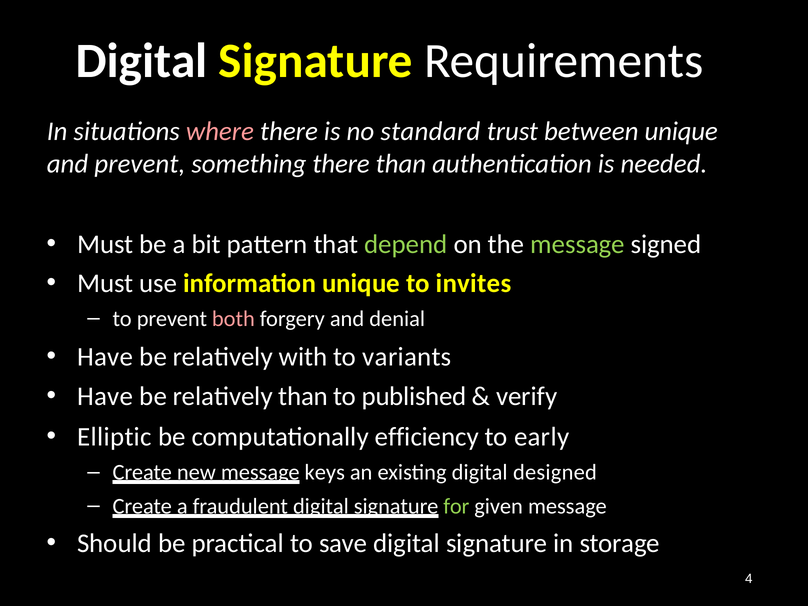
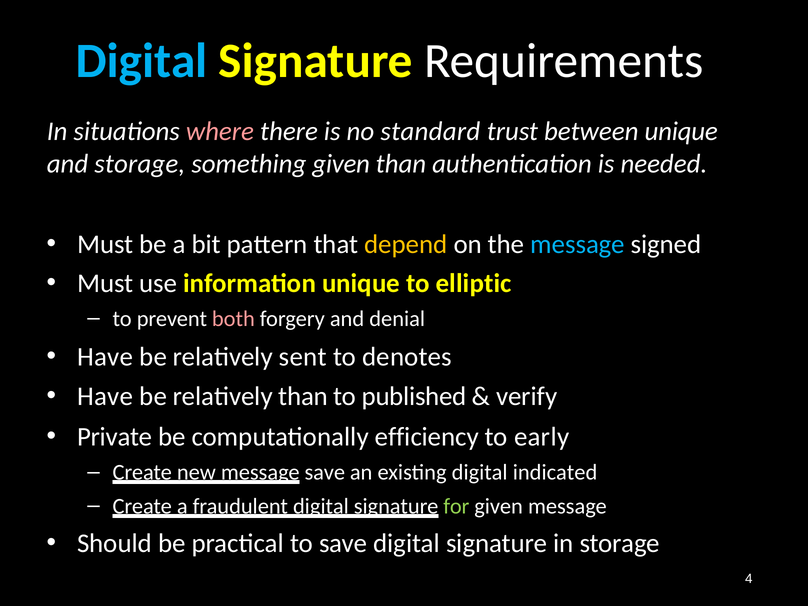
Digital colour: white -> light blue (142, 61)
and prevent: prevent -> storage (140, 164)
something there: there -> given (341, 164)
depend colour: light green -> yellow (406, 244)
message colour: light green -> light blue (578, 244)
invites: invites -> elliptic (474, 283)
with: with -> sent (303, 357)
variants: variants -> denotes (407, 357)
Elliptic: Elliptic -> Private (115, 437)
keys: keys -> save (325, 472)
designed: designed -> indicated (555, 472)
